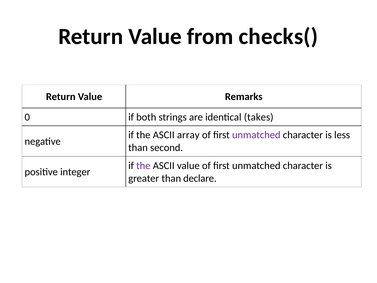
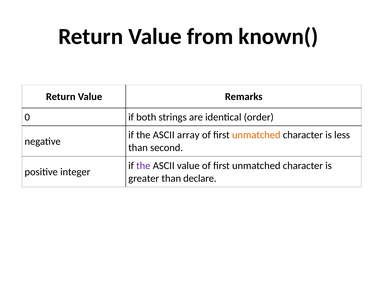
checks(: checks( -> known( (278, 36)
takes: takes -> order (259, 117)
unmatched colour: purple -> orange (256, 135)
